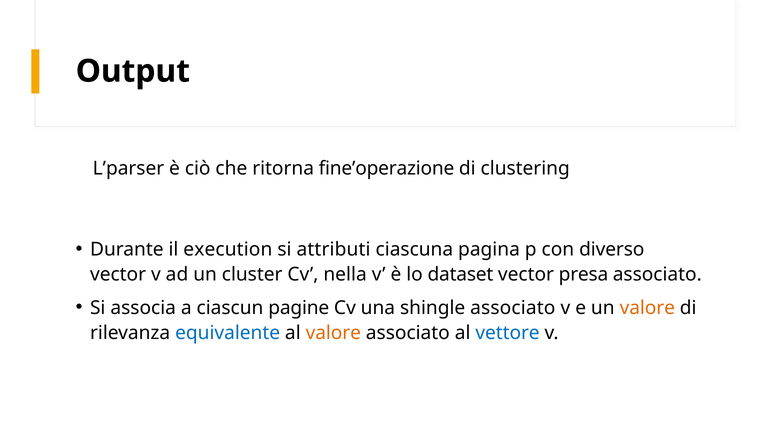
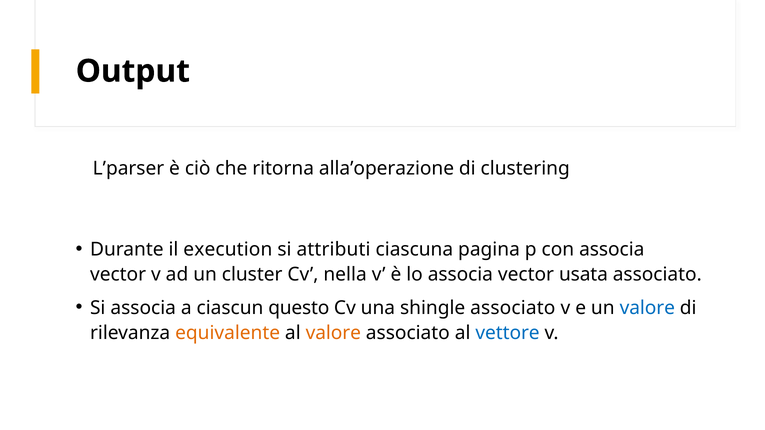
fine’operazione: fine’operazione -> alla’operazione (386, 169)
con diverso: diverso -> associa (612, 249)
lo dataset: dataset -> associa (460, 275)
presa: presa -> usata (583, 275)
pagine: pagine -> questo (299, 308)
valore colour: orange -> blue (647, 308)
equivalente colour: blue -> orange (228, 333)
